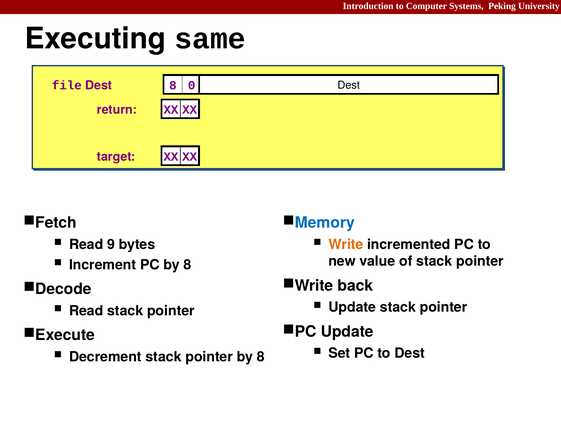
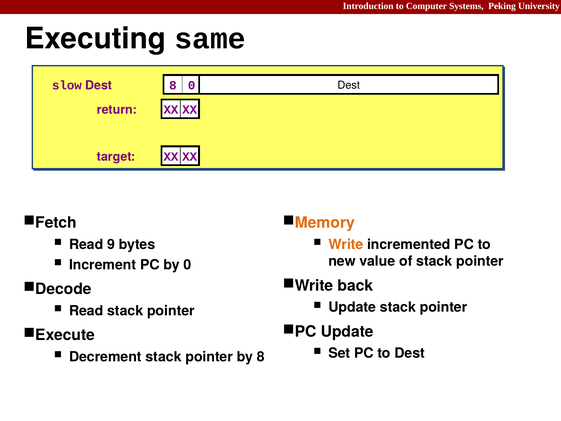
file: file -> slow (67, 85)
Memory colour: blue -> orange (325, 222)
PC by 8: 8 -> 0 (187, 264)
